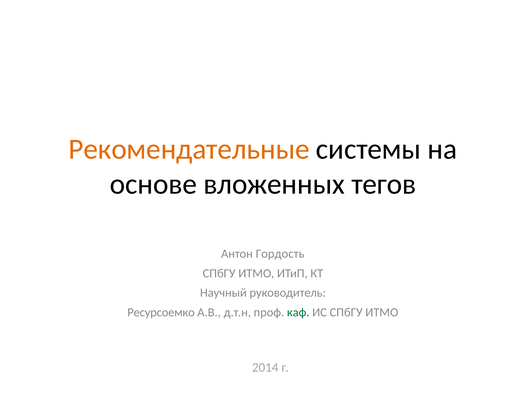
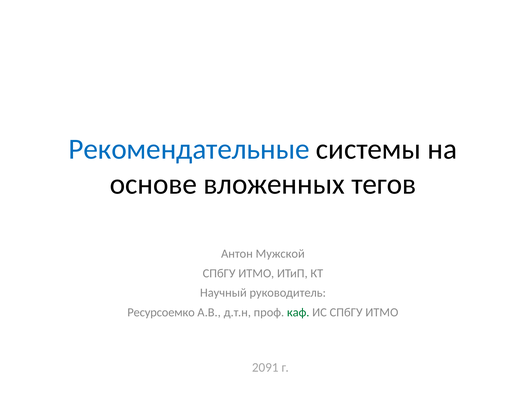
Рекомендательные colour: orange -> blue (189, 149)
Гордость: Гордость -> Мужской (280, 254)
2014: 2014 -> 2091 (265, 368)
